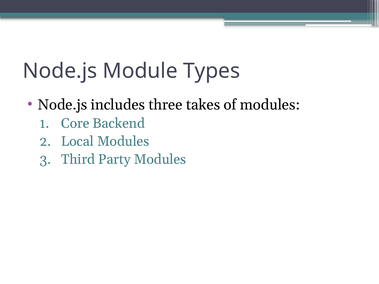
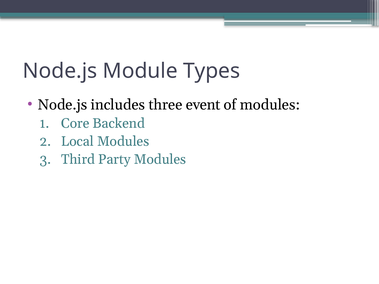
takes: takes -> event (203, 105)
